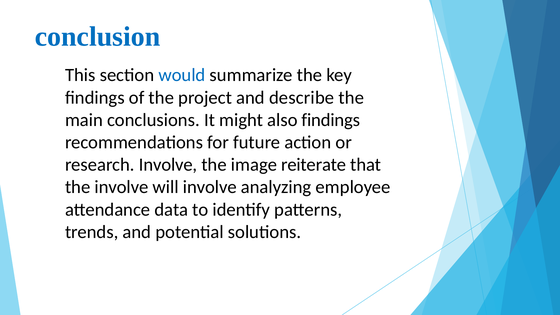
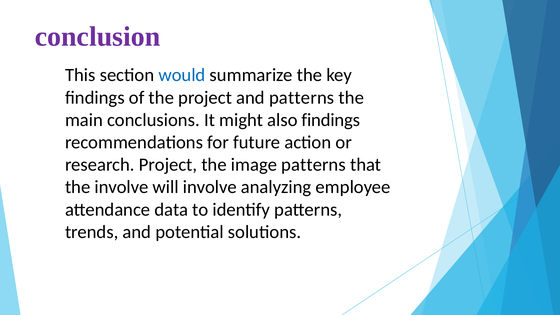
conclusion colour: blue -> purple (98, 36)
and describe: describe -> patterns (302, 98)
research Involve: Involve -> Project (168, 165)
image reiterate: reiterate -> patterns (314, 165)
